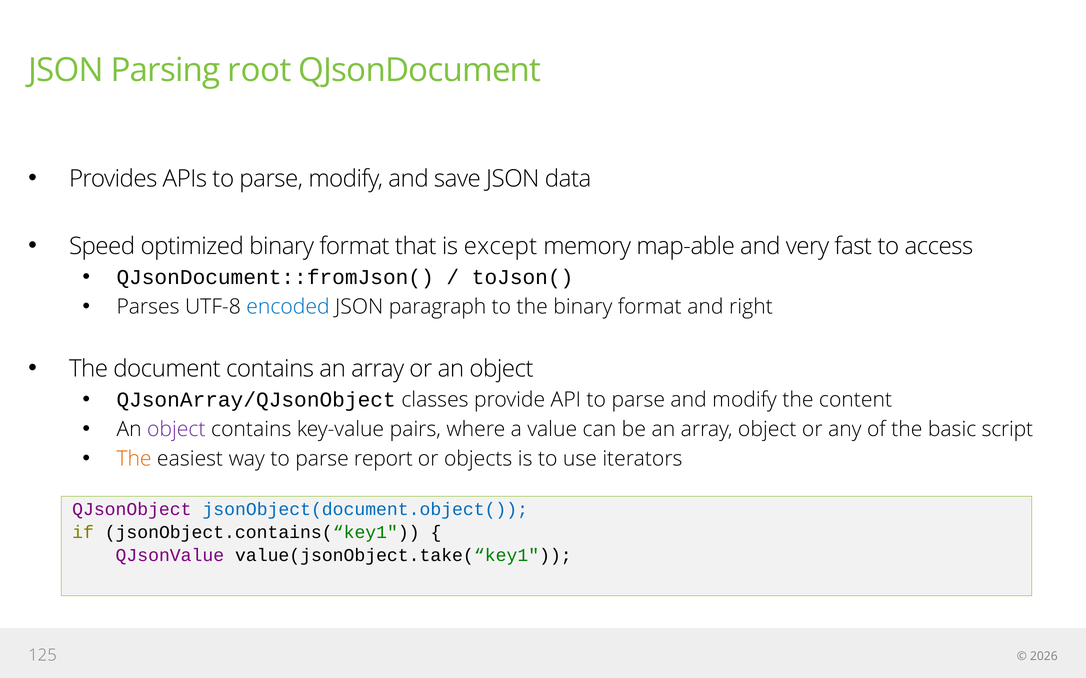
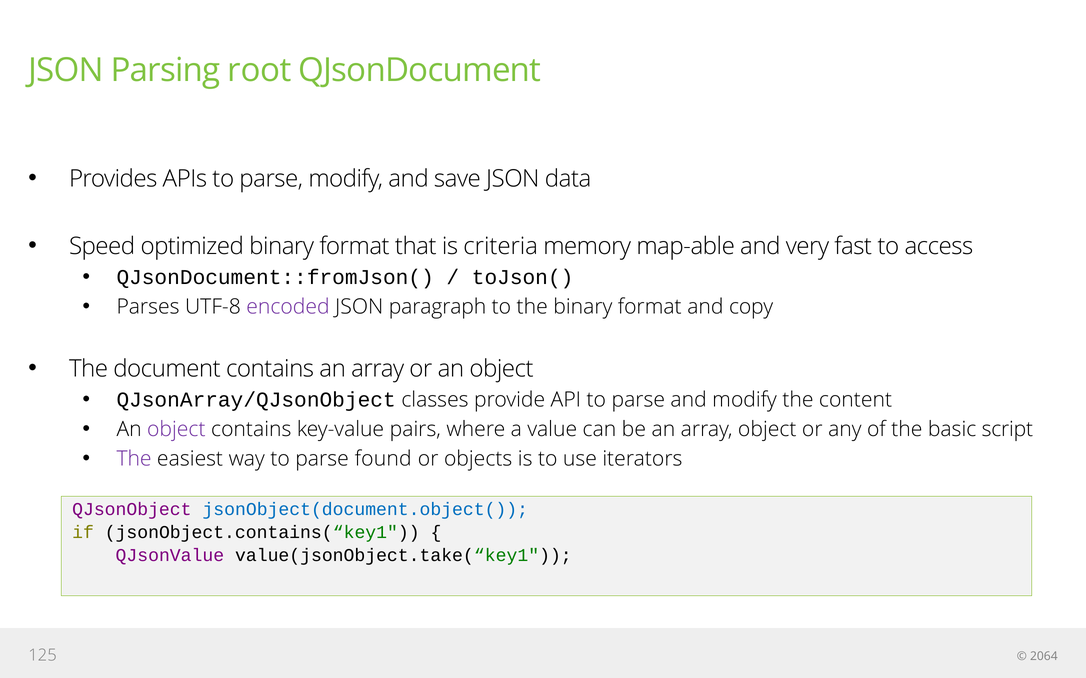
except: except -> criteria (501, 247)
encoded colour: blue -> purple (288, 307)
right: right -> copy (751, 307)
The colour: orange -> purple (134, 459)
report: report -> found (383, 459)
2026: 2026 -> 2064 (1044, 657)
